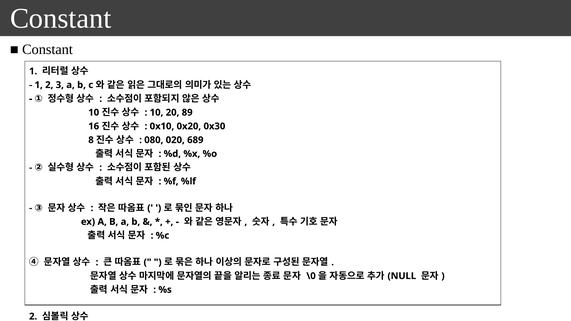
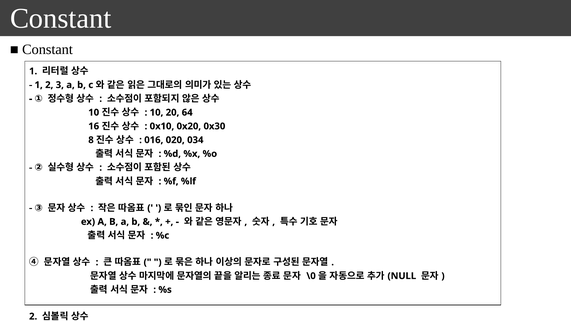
89: 89 -> 64 (187, 113)
080: 080 -> 016 (154, 140)
689: 689 -> 034 (195, 140)
